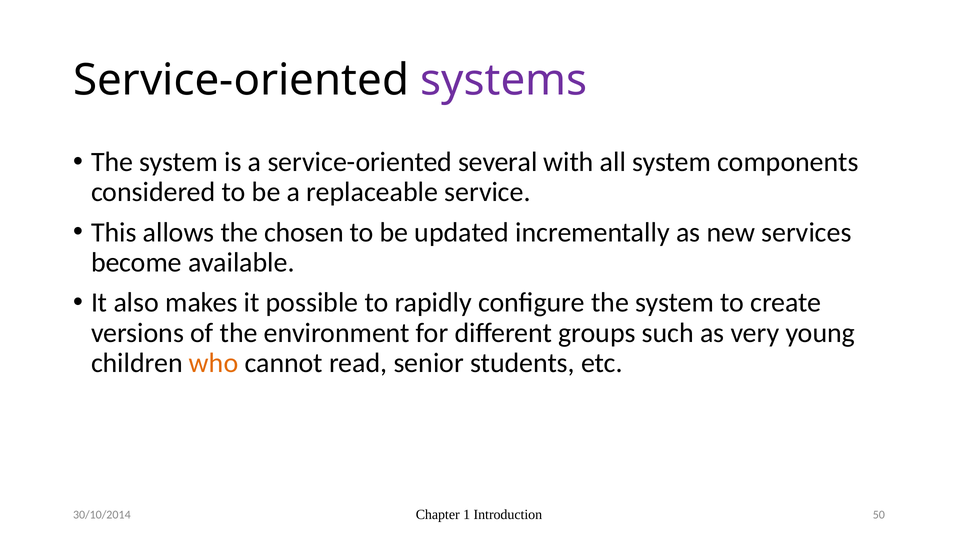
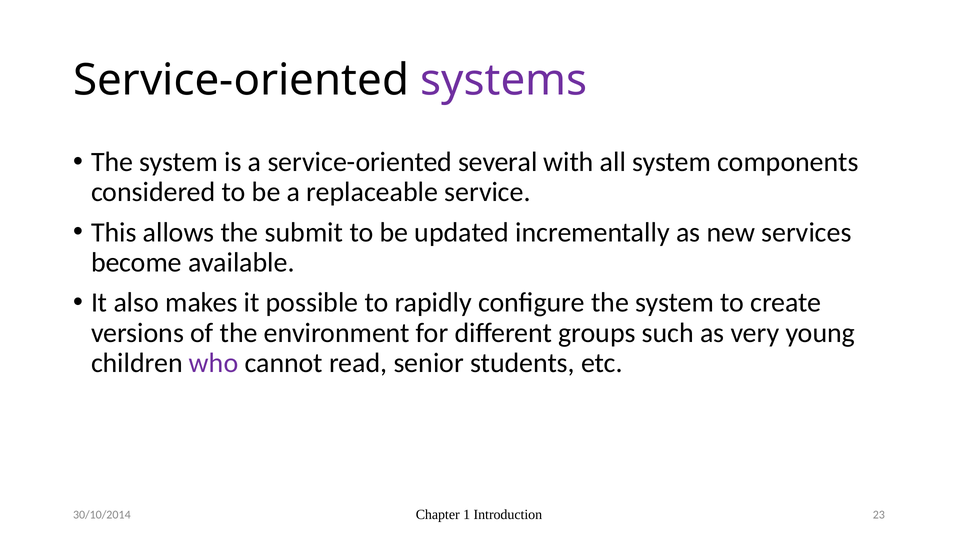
chosen: chosen -> submit (304, 232)
who colour: orange -> purple (214, 363)
50: 50 -> 23 (879, 514)
